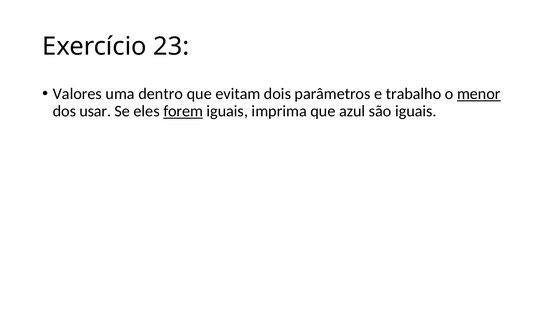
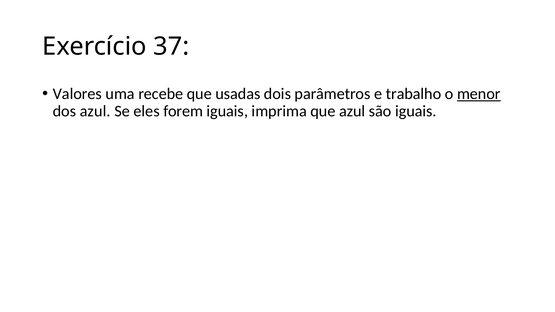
23: 23 -> 37 (171, 47)
dentro: dentro -> recebe (161, 94)
evitam: evitam -> usadas (238, 94)
dos usar: usar -> azul (95, 111)
forem underline: present -> none (183, 111)
